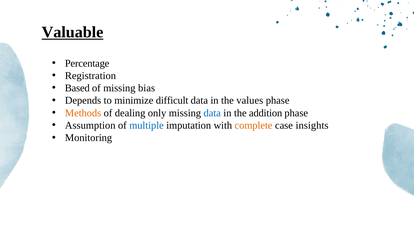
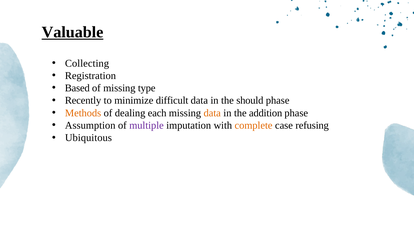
Percentage: Percentage -> Collecting (87, 63)
bias: bias -> type (147, 88)
Depends: Depends -> Recently (83, 100)
values: values -> should (250, 100)
only: only -> each (157, 113)
data colour: blue -> orange (212, 113)
multiple colour: blue -> purple (146, 125)
insights: insights -> refusing (312, 125)
Monitoring: Monitoring -> Ubiquitous (88, 138)
